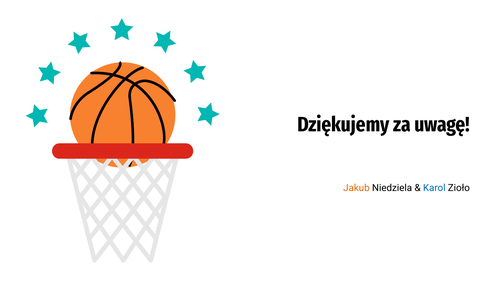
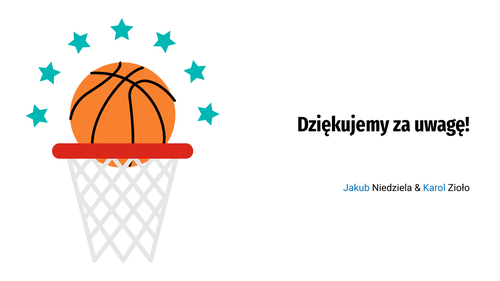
Jakub colour: orange -> blue (356, 188)
